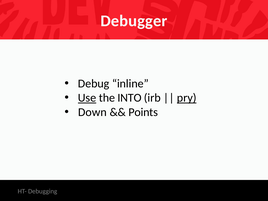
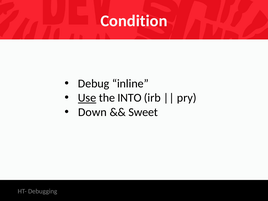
Debugger: Debugger -> Condition (134, 21)
pry underline: present -> none (187, 98)
Points: Points -> Sweet (143, 112)
